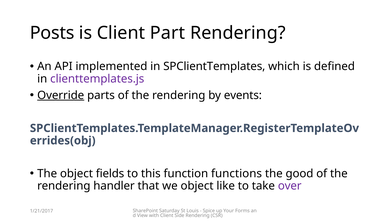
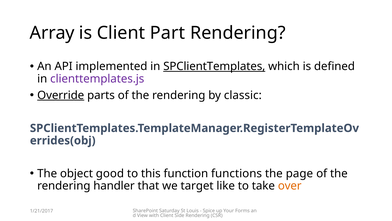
Posts: Posts -> Array (52, 33)
SPClientTemplates underline: none -> present (214, 66)
events: events -> classic (243, 95)
fields: fields -> good (110, 173)
good: good -> page (299, 173)
we object: object -> target (197, 186)
over colour: purple -> orange (290, 186)
